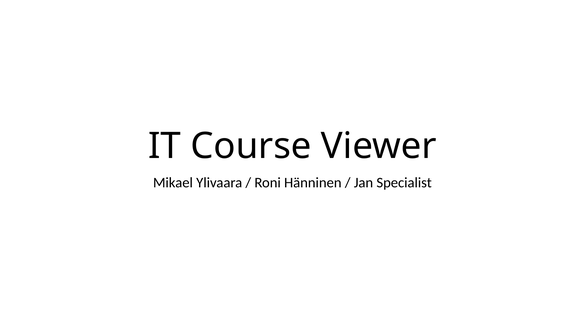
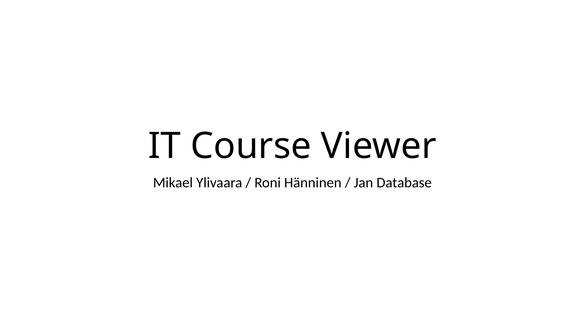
Specialist: Specialist -> Database (404, 183)
